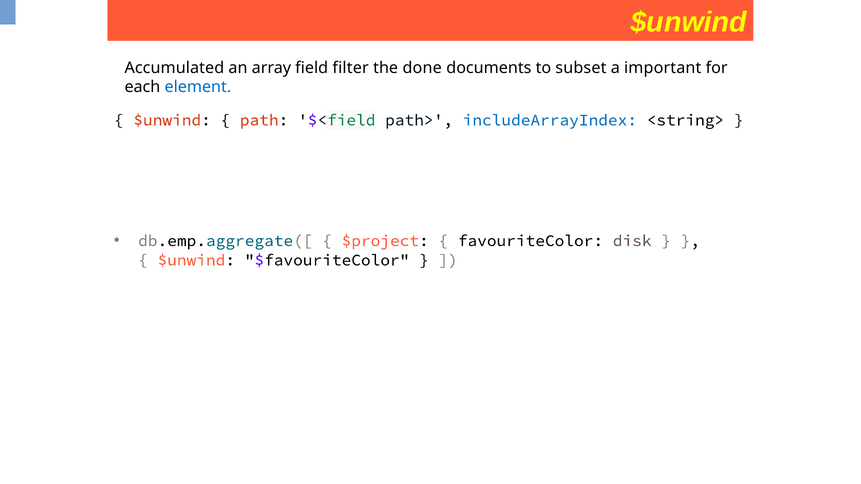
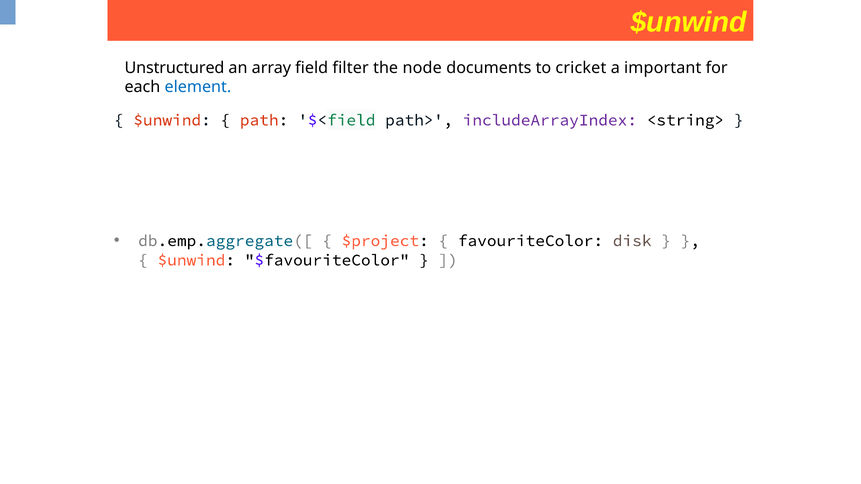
Accumulated: Accumulated -> Unstructured (174, 68)
done: done -> node (422, 68)
subset: subset -> cricket (581, 68)
includeArrayIndex colour: blue -> purple (550, 120)
